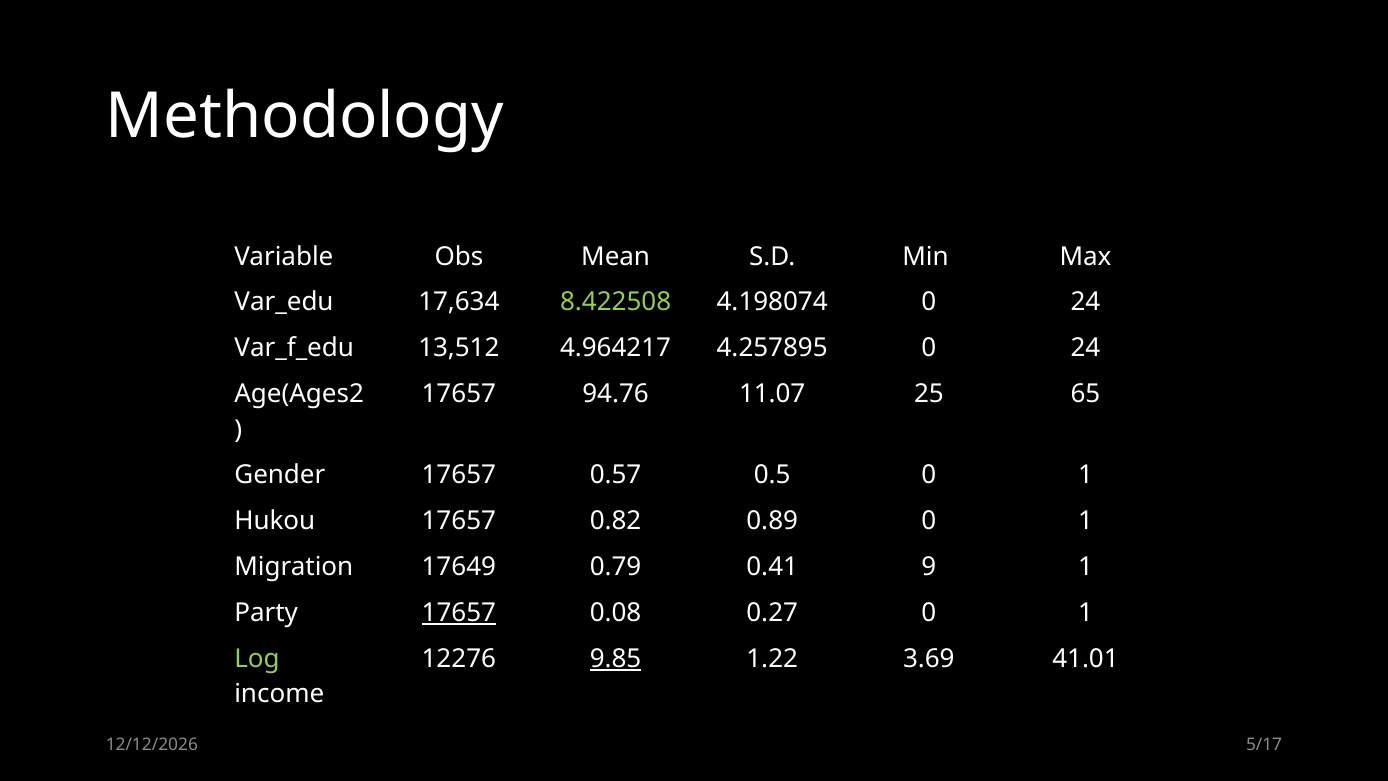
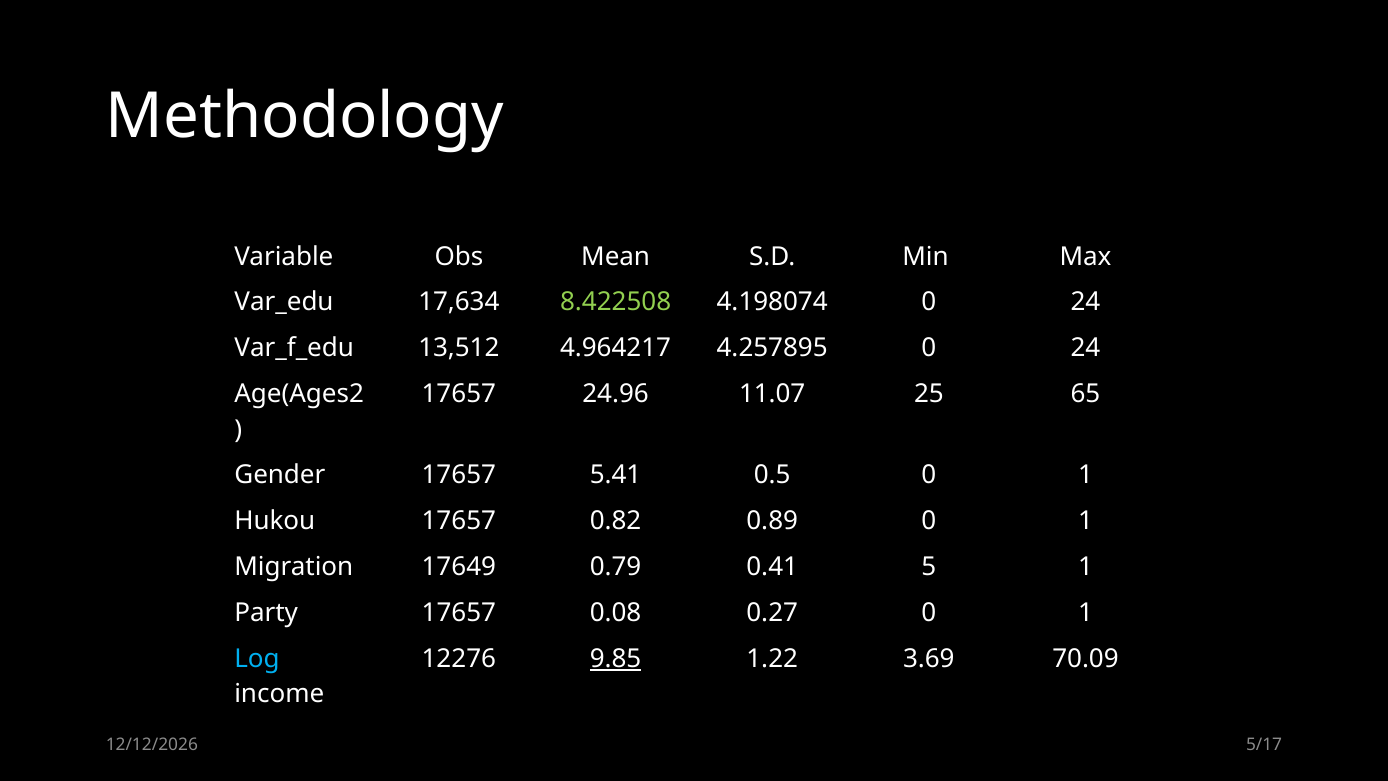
94.76: 94.76 -> 24.96 (616, 394)
0.57: 0.57 -> 5.41 (616, 475)
9: 9 -> 5 (929, 567)
17657 underline: present -> none (459, 613)
Log colour: light green -> light blue (257, 659)
41.01: 41.01 -> 70.09 (1085, 659)
